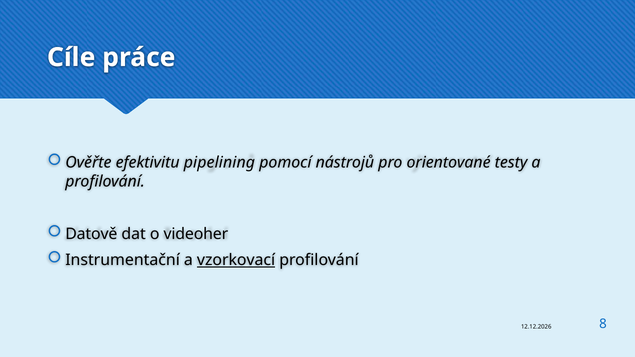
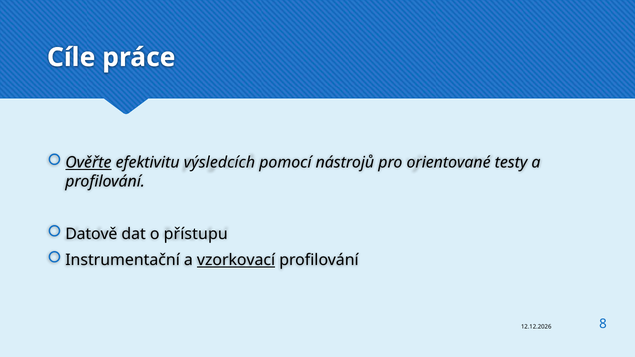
Ověřte underline: none -> present (88, 163)
pipelining: pipelining -> výsledcích (219, 163)
videoher: videoher -> přístupu (196, 234)
